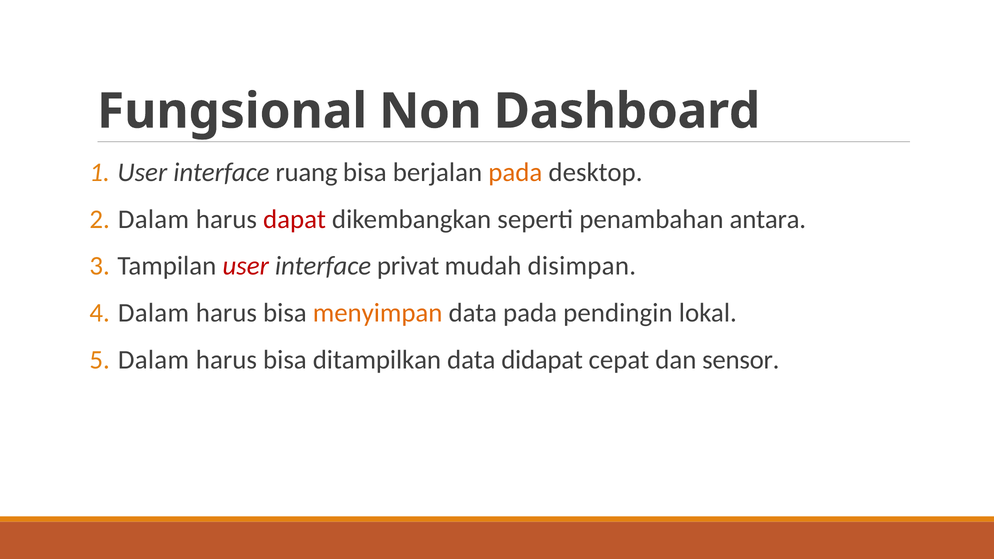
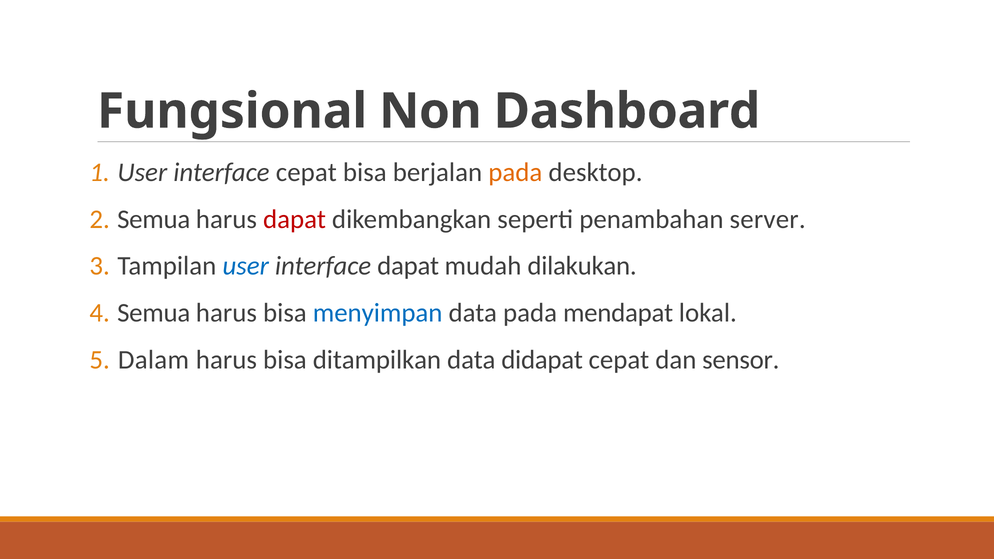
interface ruang: ruang -> cepat (306, 172)
Dalam: Dalam -> Semua (154, 219)
antara: antara -> server (768, 219)
user colour: red -> blue (246, 266)
interface privat: privat -> dapat (408, 266)
disimpan: disimpan -> dilakukan (582, 266)
Dalam: Dalam -> Semua (154, 313)
menyimpan colour: orange -> blue (378, 313)
pendingin: pendingin -> mendapat (618, 313)
